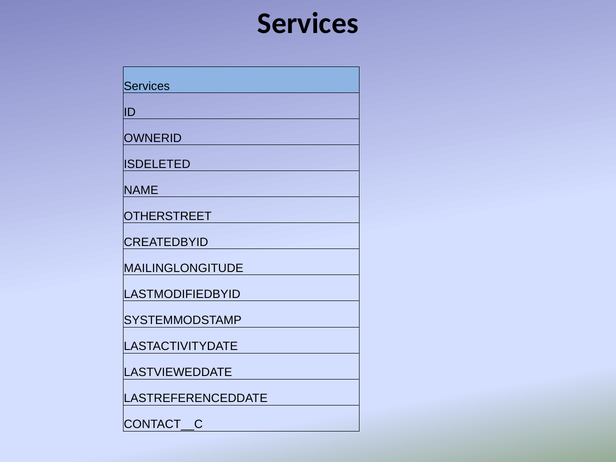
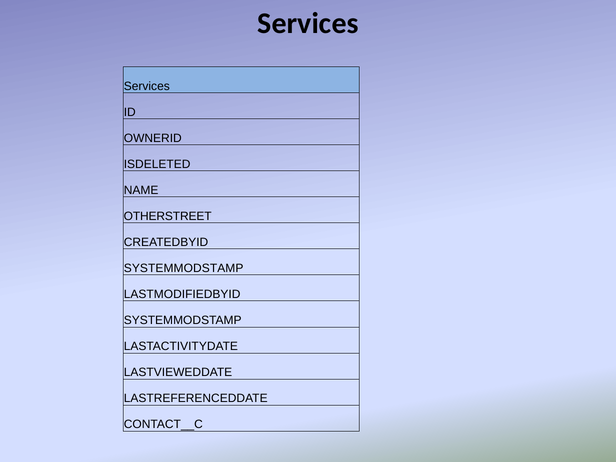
MAILINGLONGITUDE: MAILINGLONGITUDE -> SYSTEMMODSTAMP (184, 268)
